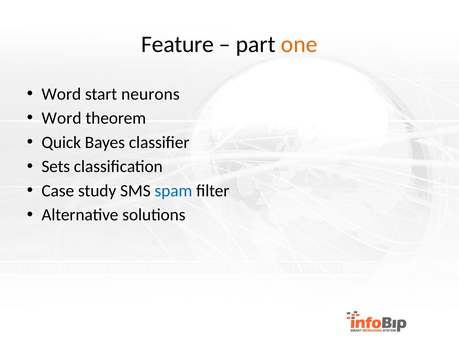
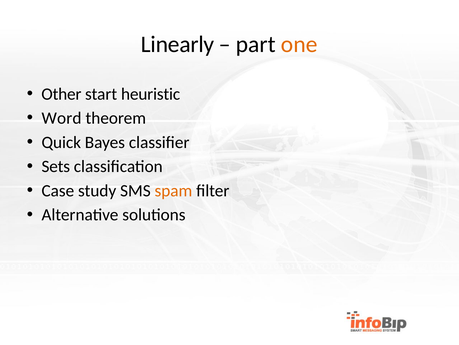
Feature: Feature -> Linearly (178, 44)
Word: Word -> Other (61, 94)
neurons: neurons -> heuristic (151, 94)
spam colour: blue -> orange (173, 190)
